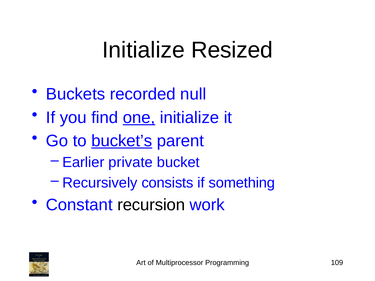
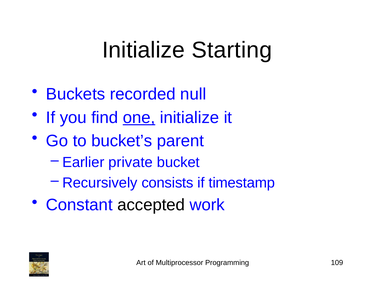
Resized: Resized -> Starting (232, 50)
bucket’s underline: present -> none (122, 141)
something: something -> timestamp (242, 183)
recursion: recursion -> accepted (151, 205)
